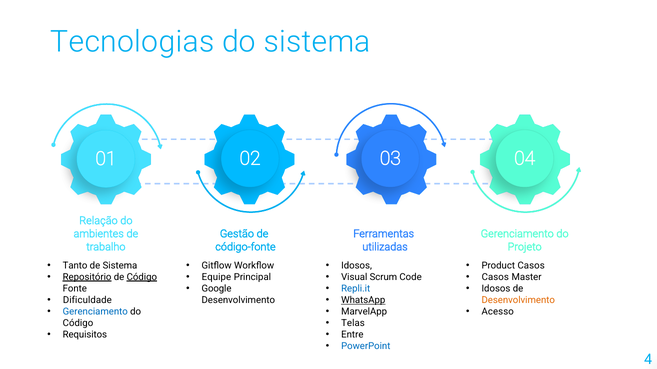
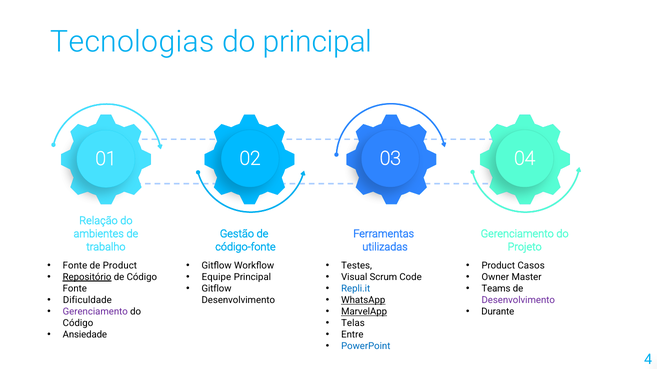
do sistema: sistema -> principal (317, 42)
Tanto: Tanto -> Fonte (75, 266)
de Sistema: Sistema -> Product (120, 266)
Idosos: Idosos -> Testes (357, 266)
Código underline: present -> none (142, 277)
Casos: Casos -> Owner (495, 277)
Google: Google -> Gitflow (217, 289)
Idosos: Idosos -> Teams (496, 289)
Desenvolvimento colour: orange -> purple (518, 300)
Gerenciamento colour: blue -> purple (95, 312)
Acesso: Acesso -> Durante (498, 312)
MarvelApp underline: none -> present (364, 312)
Requisitos: Requisitos -> Ansiedade (85, 335)
